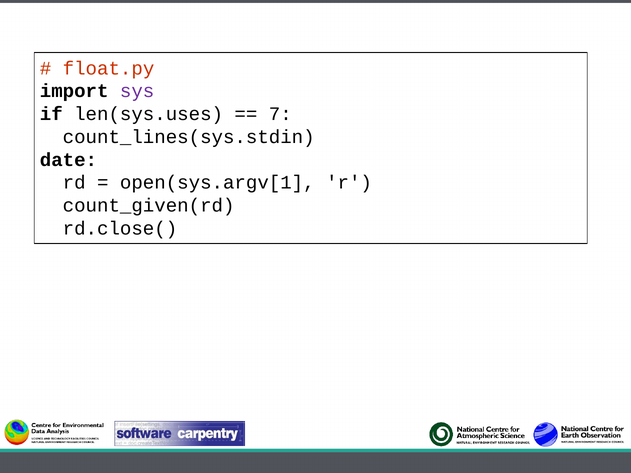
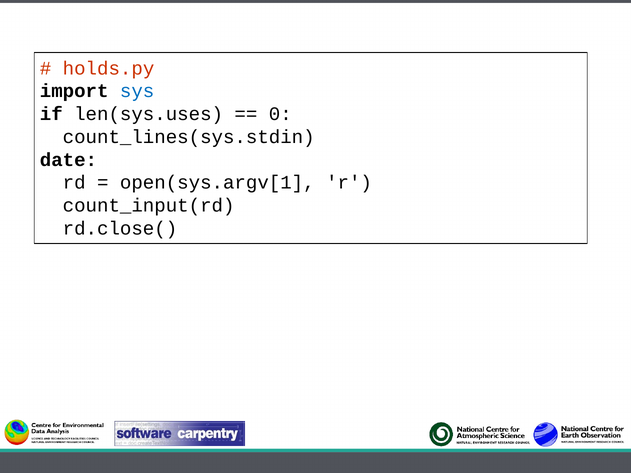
float.py: float.py -> holds.py (109, 68)
sys colour: purple -> blue (137, 91)
7: 7 -> 0 (280, 114)
count_given(rd: count_given(rd -> count_input(rd (149, 206)
